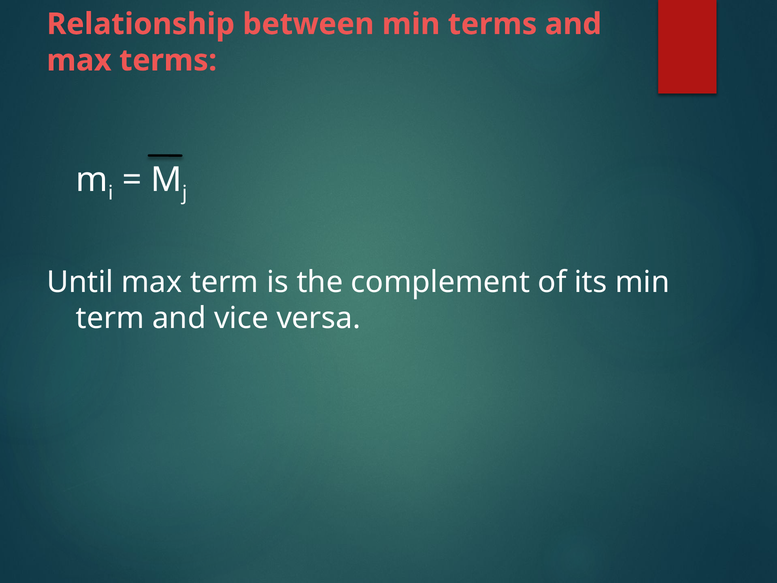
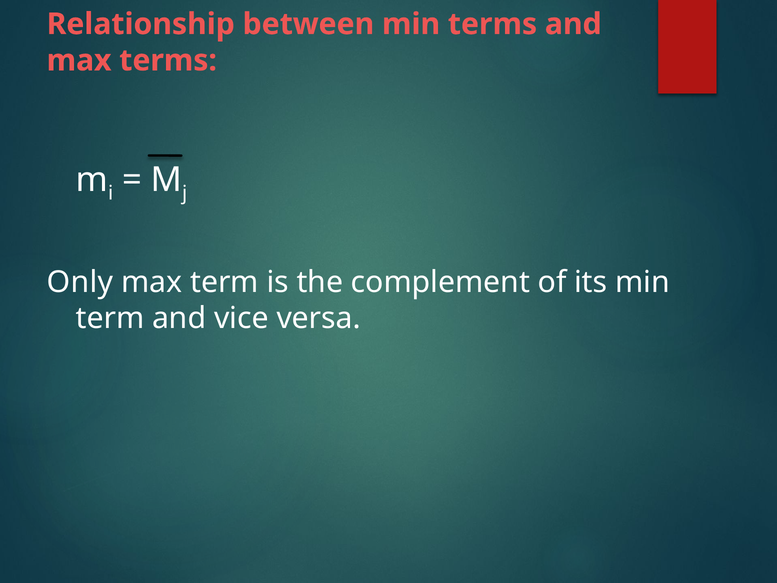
Until: Until -> Only (80, 282)
